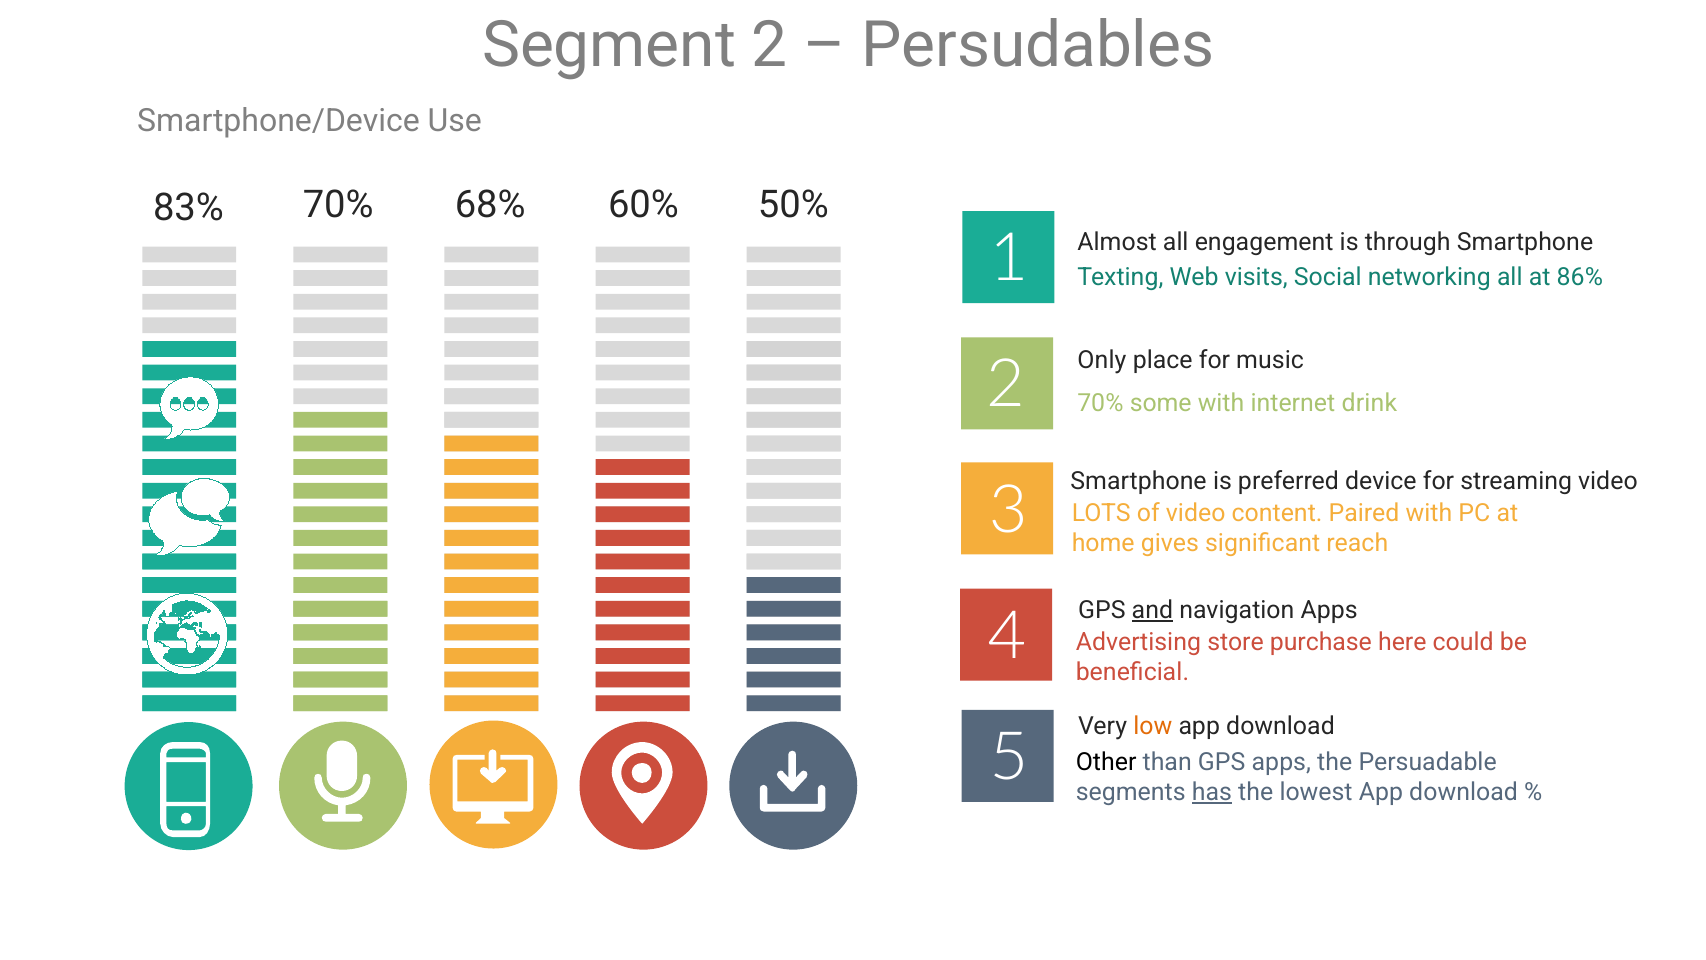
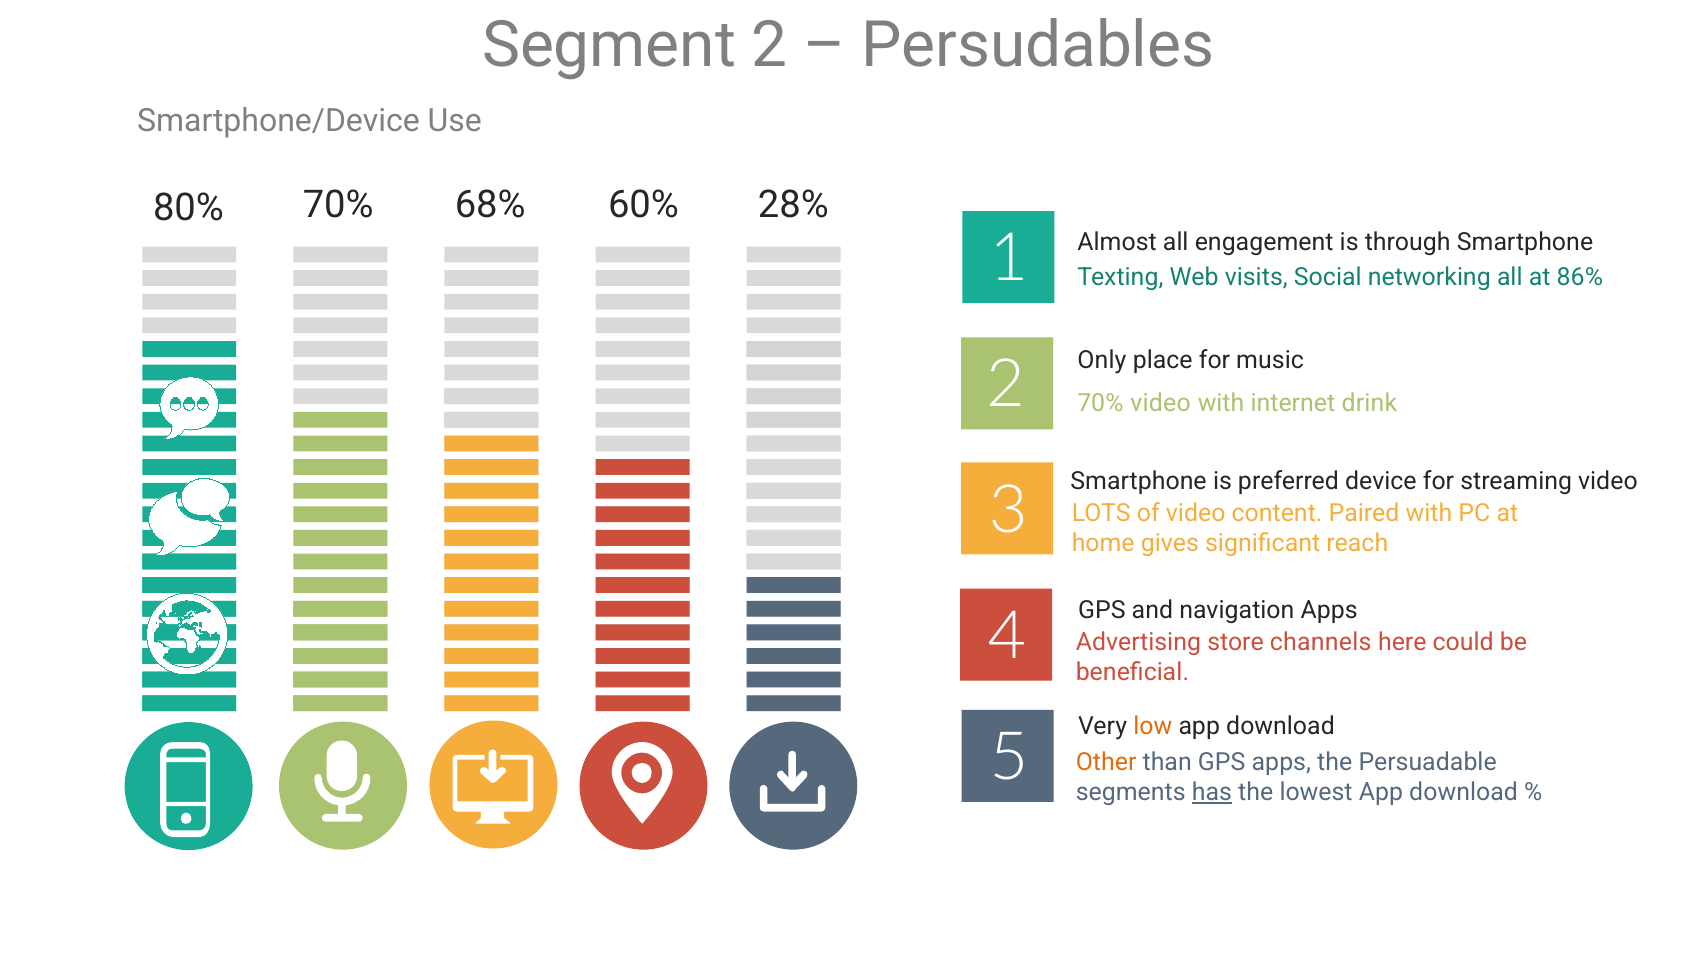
83%: 83% -> 80% (188, 208)
50%: 50% -> 28% (793, 204)
70% some: some -> video (1161, 403)
and underline: present -> none (1152, 610)
purchase: purchase -> channels (1321, 642)
Other colour: black -> orange (1106, 762)
